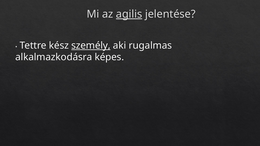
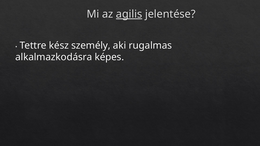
személy underline: present -> none (91, 46)
